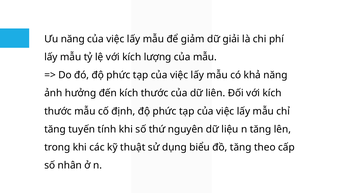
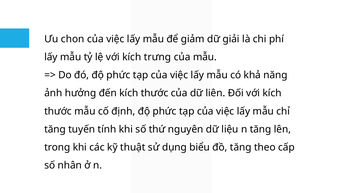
Ưu năng: năng -> chọn (73, 39)
lượng: lượng -> trưng (157, 57)
